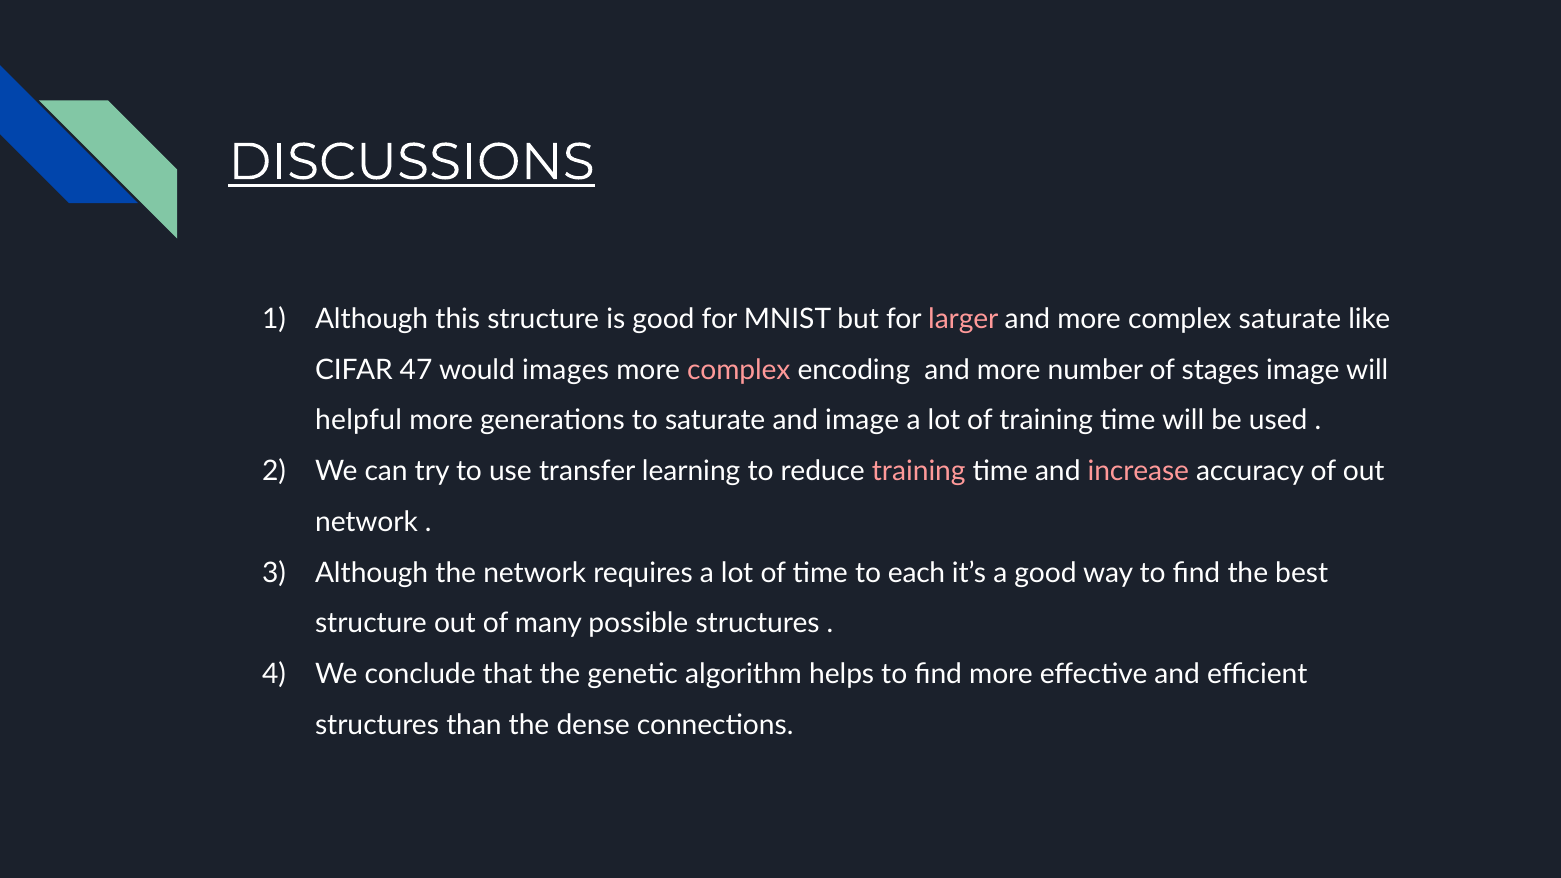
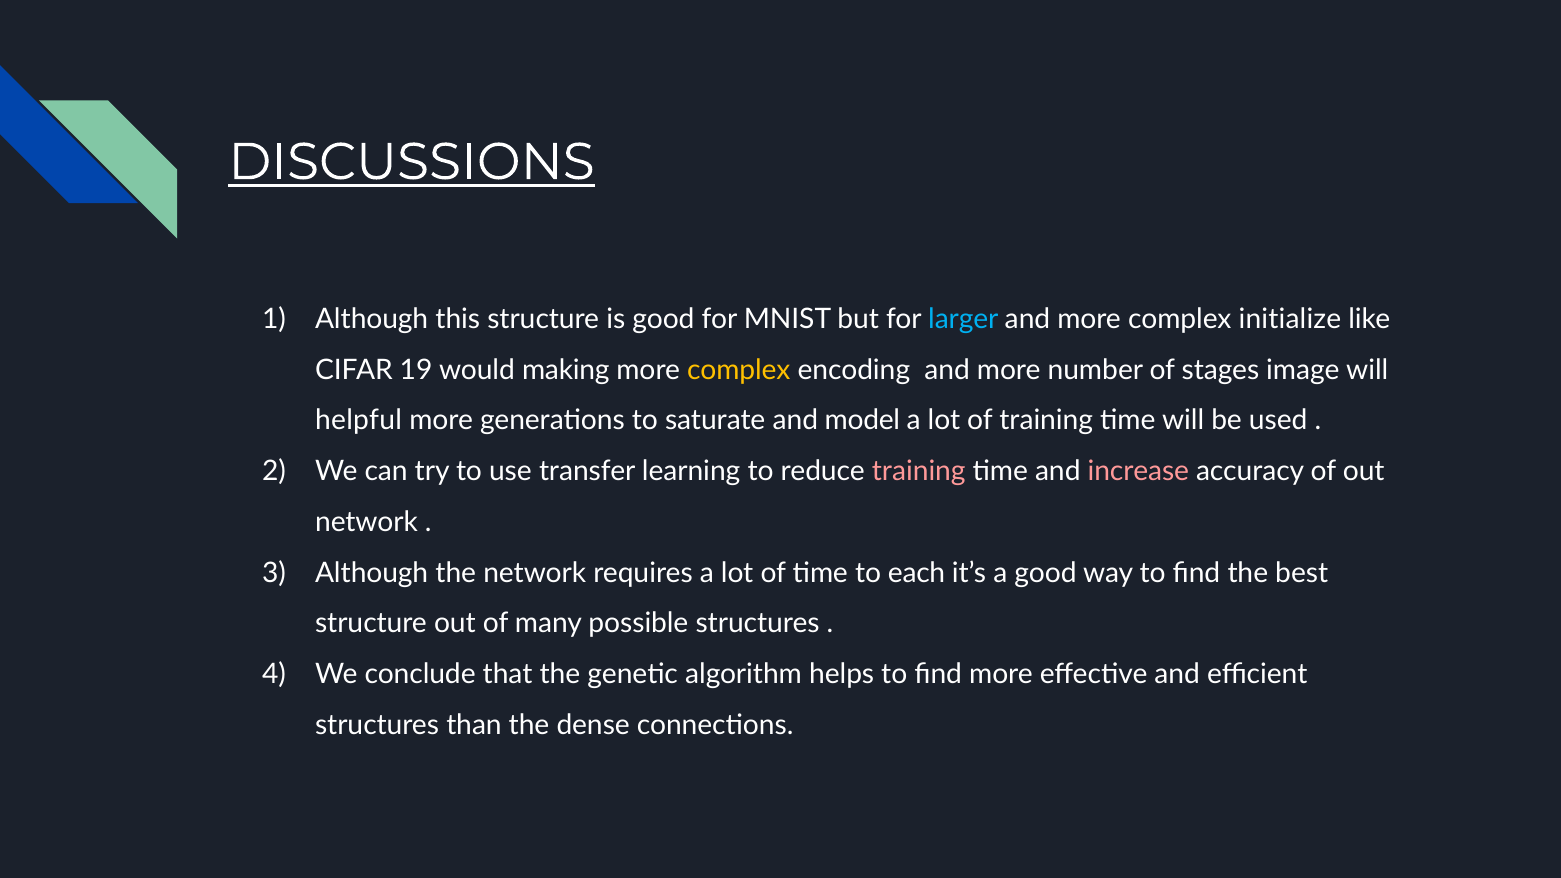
larger colour: pink -> light blue (963, 319)
complex saturate: saturate -> initialize (1290, 319)
47: 47 -> 19 (416, 370)
images: images -> making (566, 370)
complex colour: pink -> yellow (739, 370)
and image: image -> model (862, 421)
